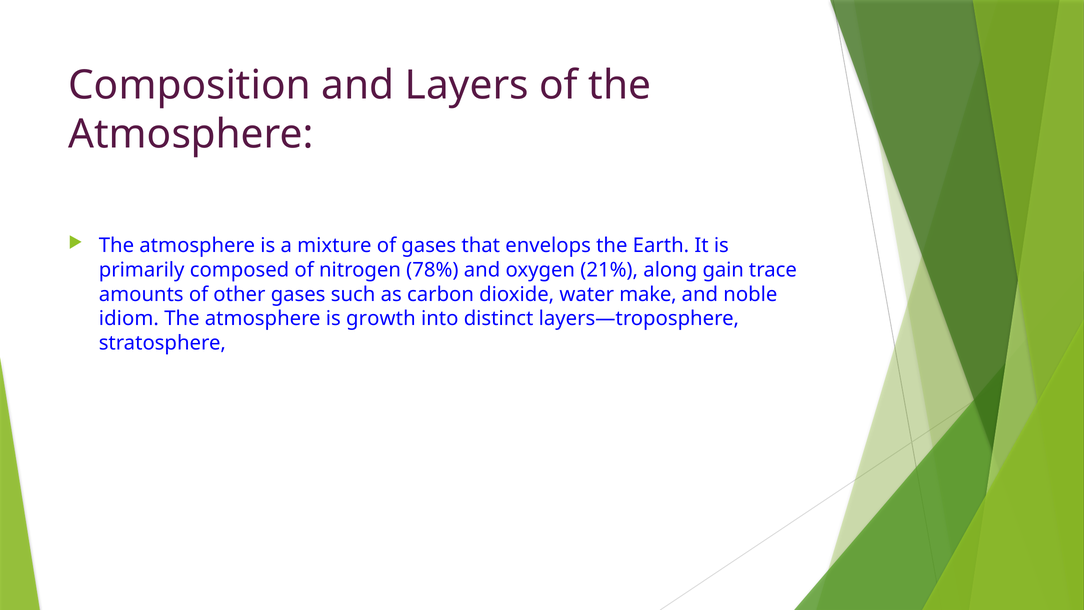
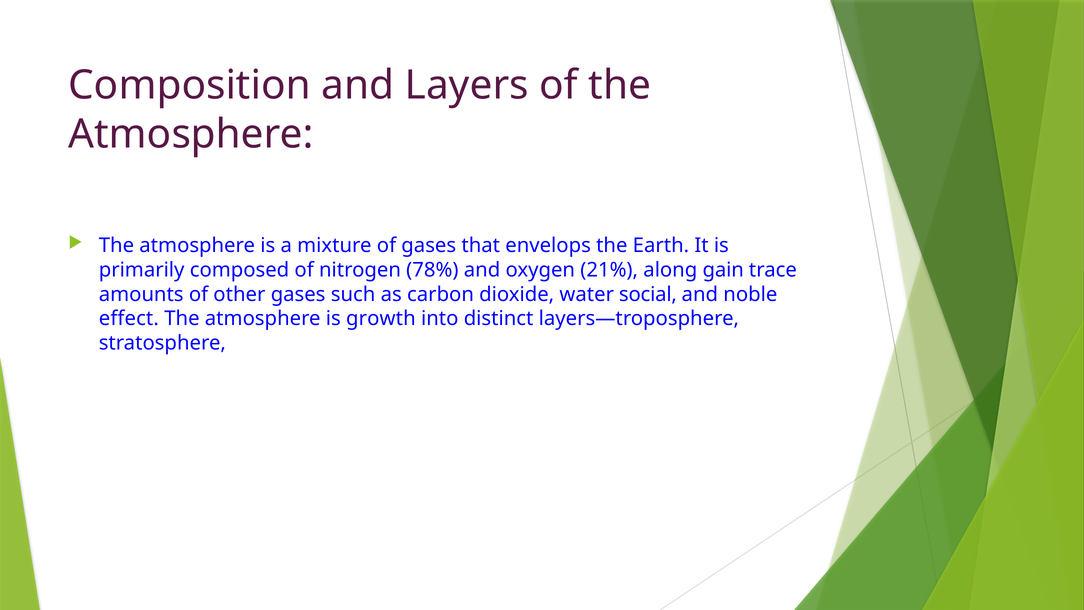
make: make -> social (648, 294)
idiom: idiom -> effect (129, 319)
